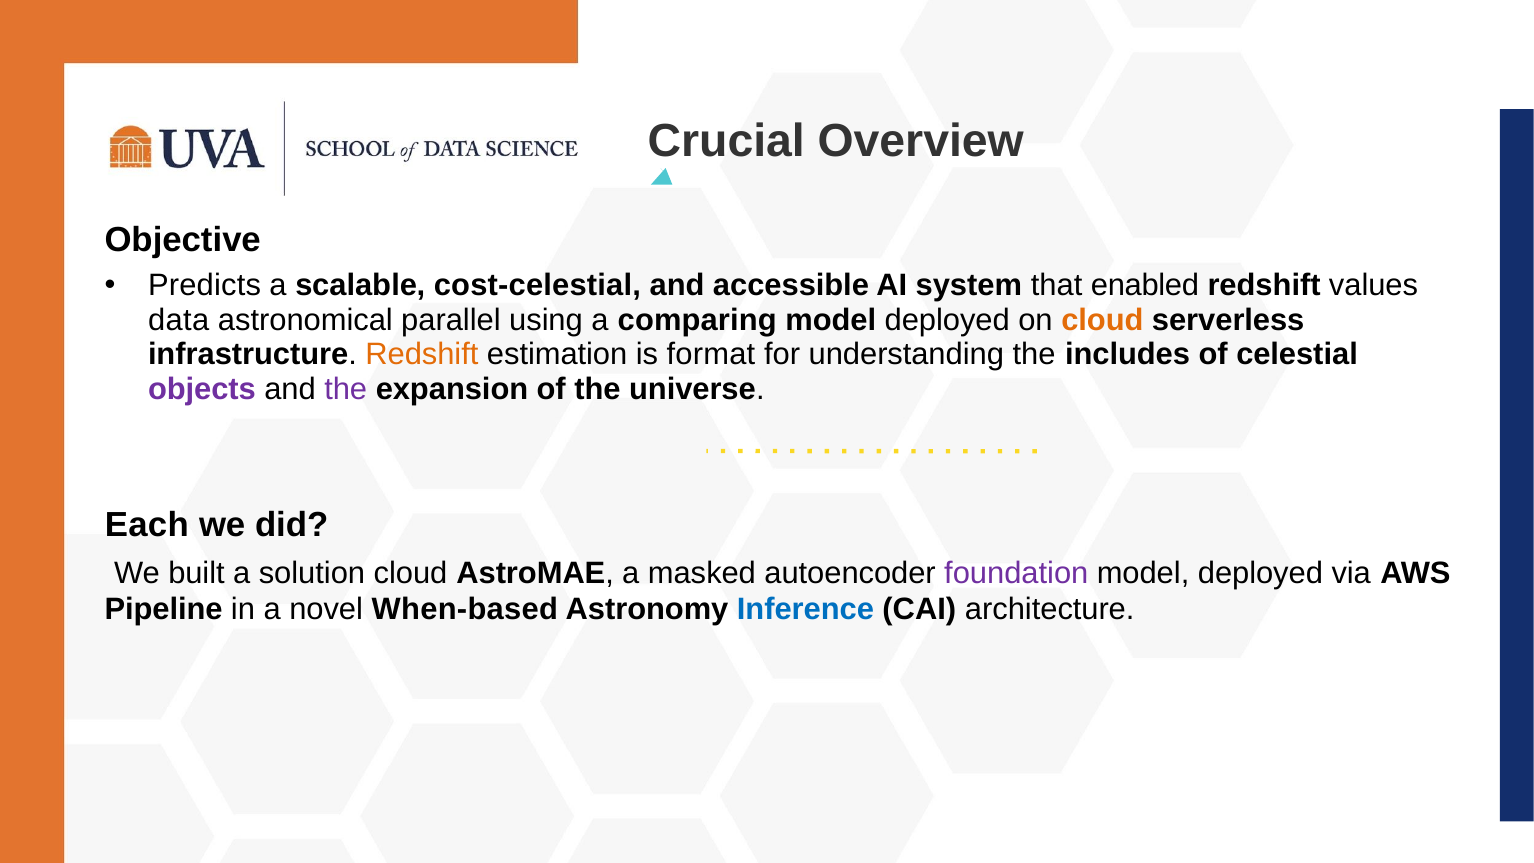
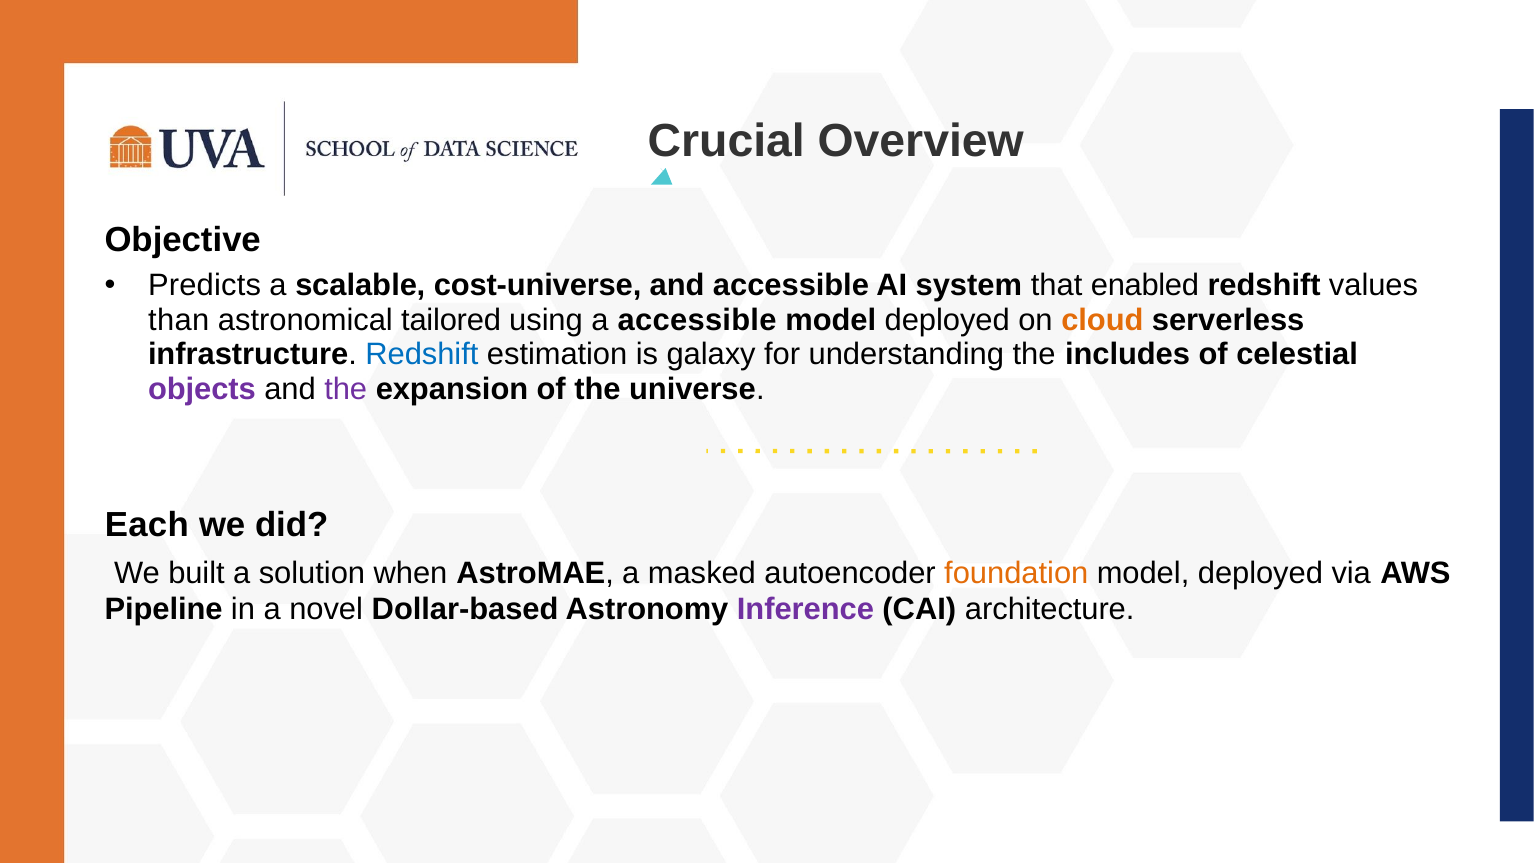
cost-celestial: cost-celestial -> cost-universe (538, 285)
data: data -> than (179, 320)
parallel: parallel -> tailored (451, 320)
a comparing: comparing -> accessible (697, 320)
Redshift colour: orange -> blue (422, 354)
format: format -> galaxy (711, 354)
solution cloud: cloud -> when (411, 574)
foundation colour: purple -> orange (1016, 574)
When-based: When-based -> Dollar-based (465, 609)
Inference colour: blue -> purple (805, 609)
